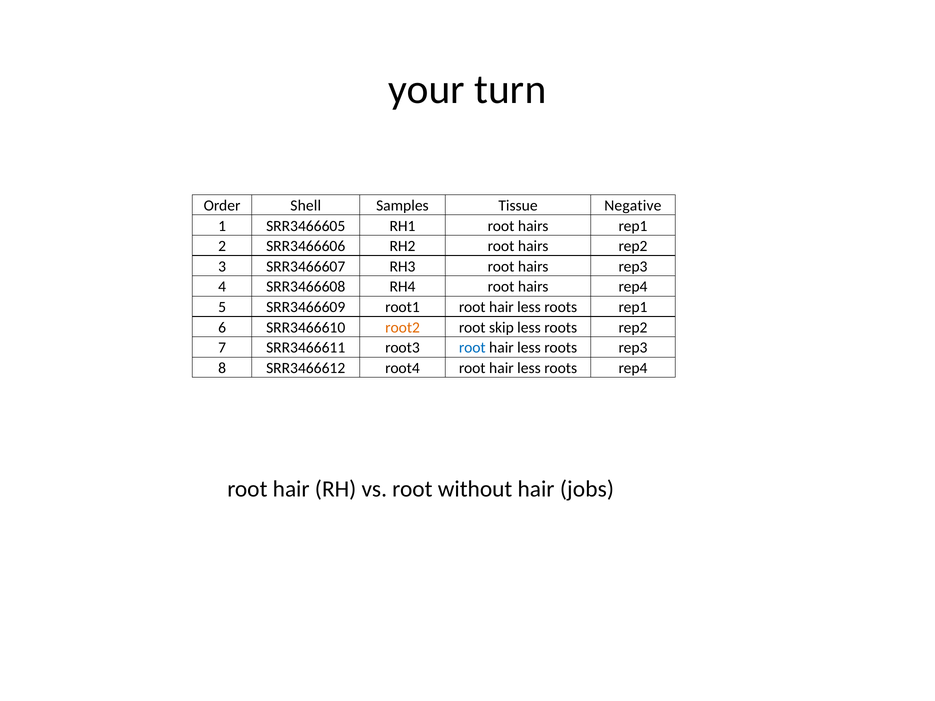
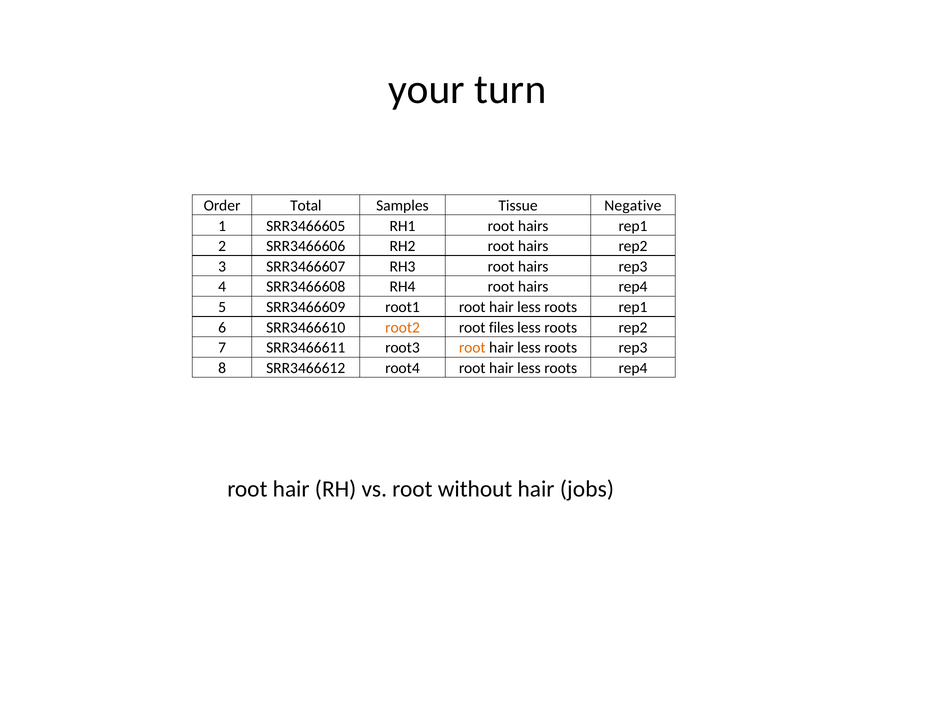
Shell: Shell -> Total (306, 206)
skip: skip -> files (501, 328)
root colour: blue -> orange (472, 348)
